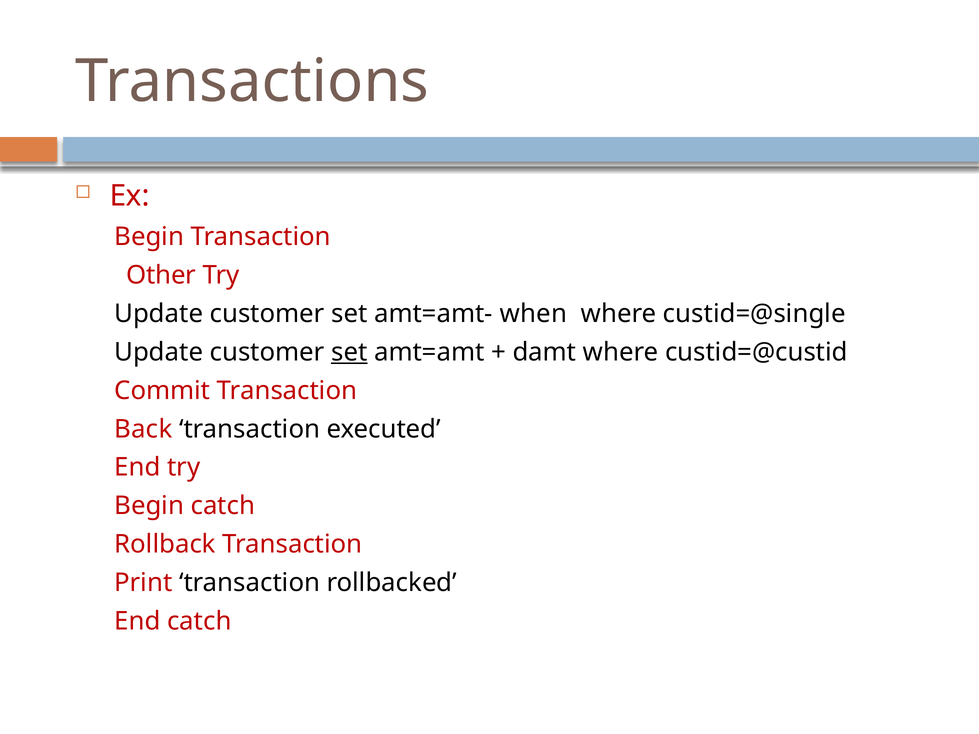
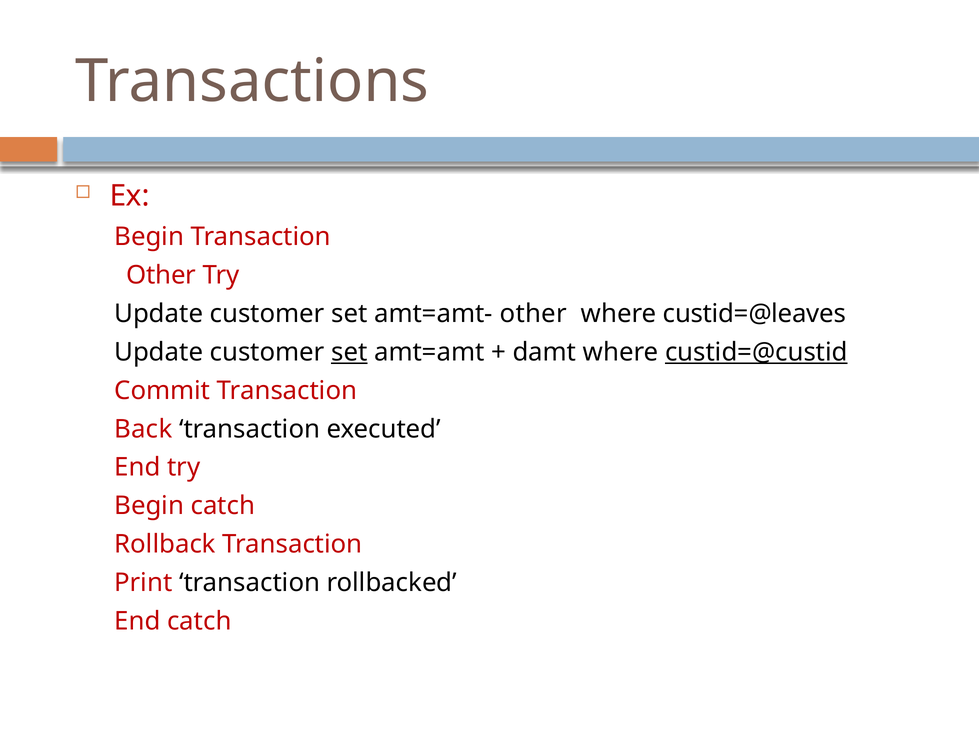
amt=amt- when: when -> other (533, 314)
custid=@single: custid=@single -> custid=@leaves (754, 314)
custid=@custid underline: none -> present (756, 352)
